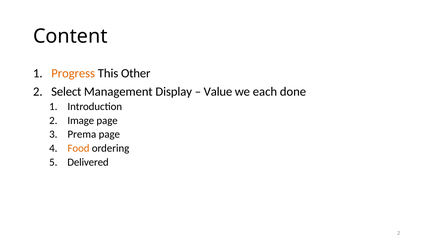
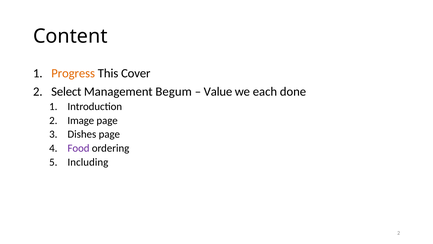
Other: Other -> Cover (136, 73)
Display: Display -> Begum (174, 91)
Prema: Prema -> Dishes (82, 134)
Food colour: orange -> purple (78, 148)
Delivered: Delivered -> Including (88, 162)
